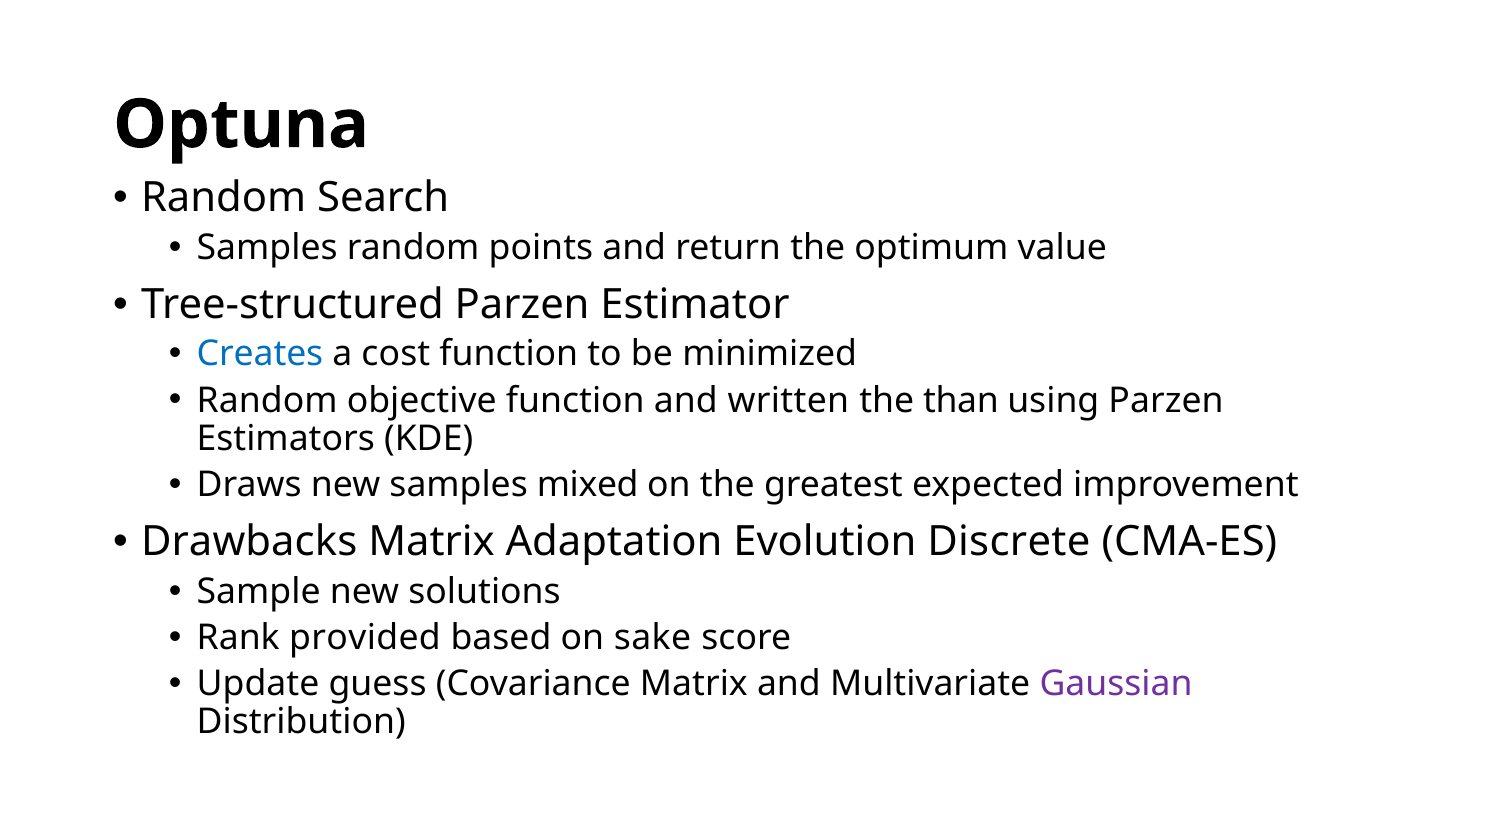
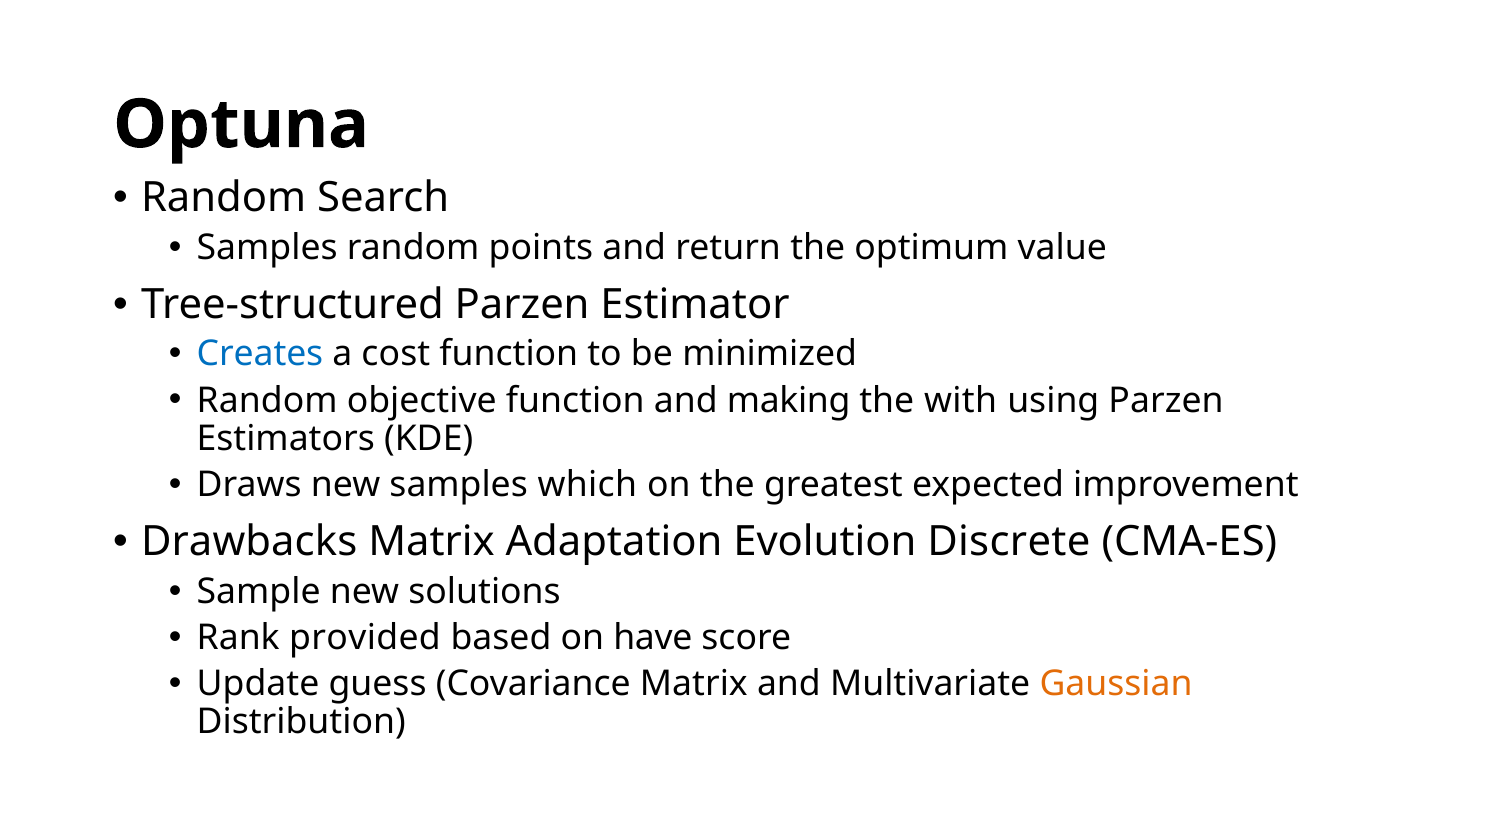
written: written -> making (789, 401)
than: than -> with (961, 401)
mixed: mixed -> which (587, 485)
sake: sake -> have (653, 638)
Gaussian colour: purple -> orange (1116, 684)
